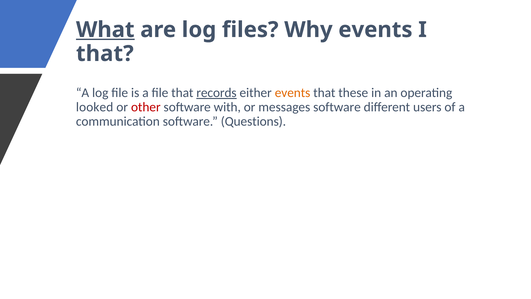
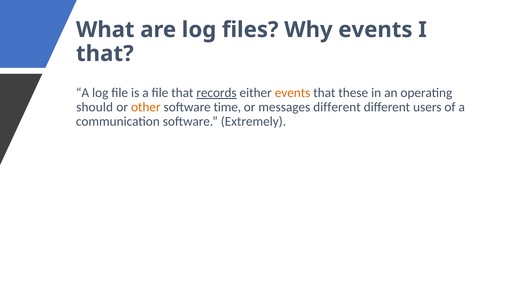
What underline: present -> none (105, 30)
looked: looked -> should (95, 107)
other colour: red -> orange (146, 107)
with: with -> time (227, 107)
messages software: software -> different (337, 107)
Questions: Questions -> Extremely (253, 121)
